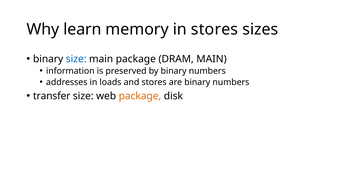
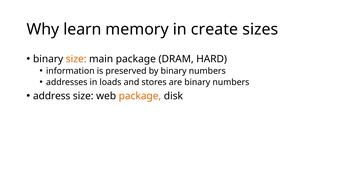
in stores: stores -> create (215, 29)
size colour: blue -> orange (76, 59)
DRAM MAIN: MAIN -> HARD (212, 59)
transfer: transfer -> address (52, 96)
